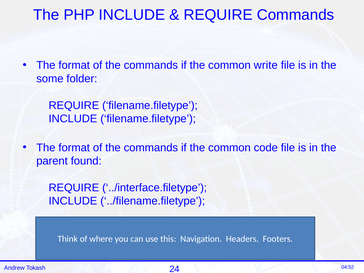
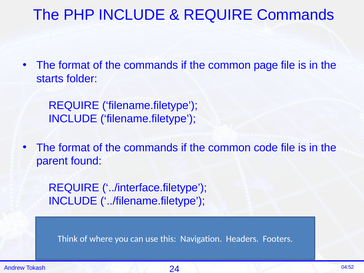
write: write -> page (266, 65)
some: some -> starts (50, 79)
